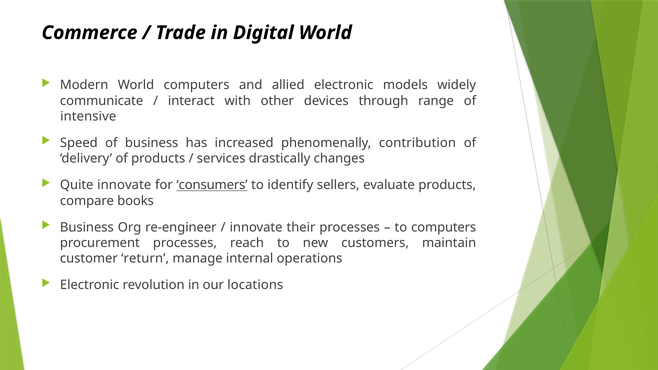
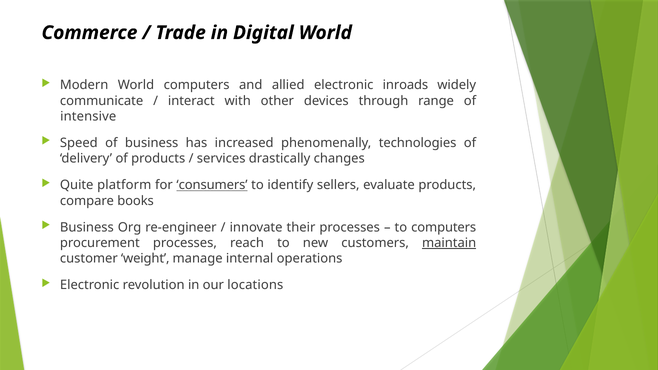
models: models -> inroads (405, 85)
contribution: contribution -> technologies (418, 143)
Quite innovate: innovate -> platform (124, 185)
maintain underline: none -> present (449, 243)
return: return -> weight (145, 259)
